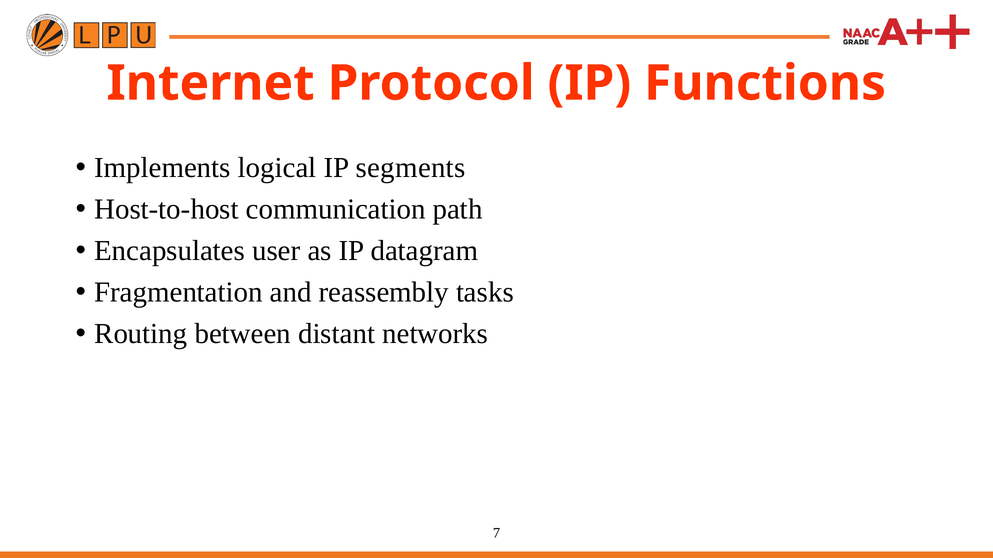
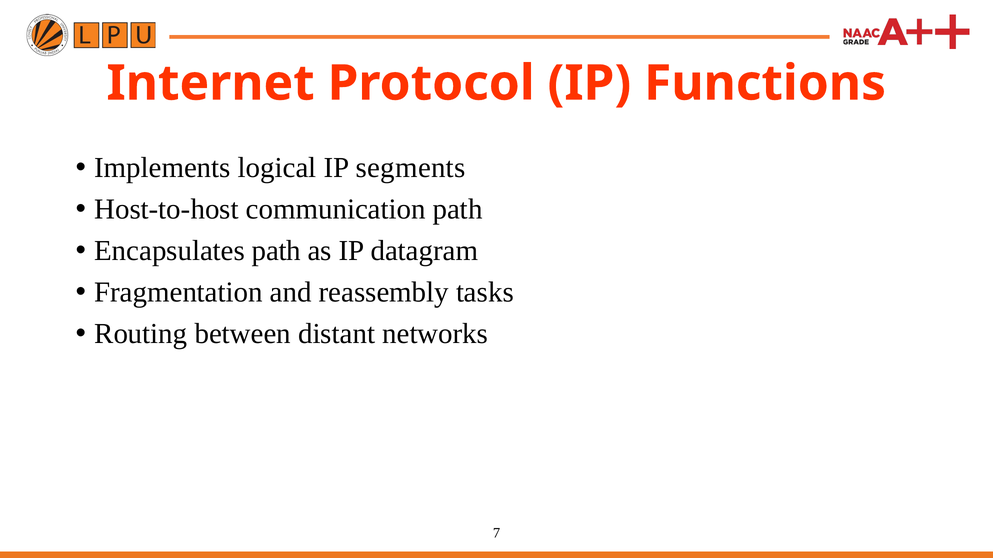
Encapsulates user: user -> path (276, 251)
